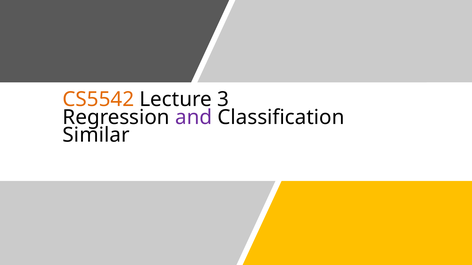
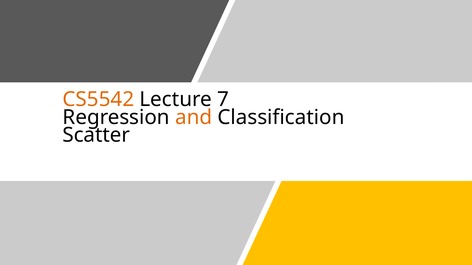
3: 3 -> 7 (223, 100)
and colour: purple -> orange (194, 118)
Similar: Similar -> Scatter (96, 135)
